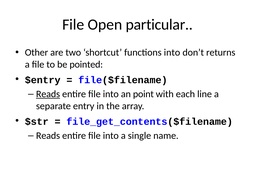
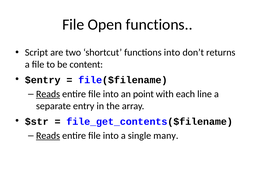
Open particular: particular -> functions (159, 25)
Other: Other -> Script (36, 53)
pointed: pointed -> content (86, 64)
Reads underline: none -> present (48, 136)
name: name -> many (166, 136)
